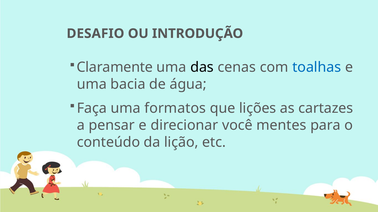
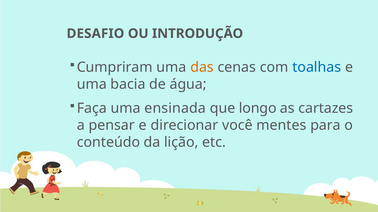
Claramente: Claramente -> Cumpriram (115, 67)
das colour: black -> orange (202, 67)
formatos: formatos -> ensinada (175, 109)
lições: lições -> longo (258, 109)
